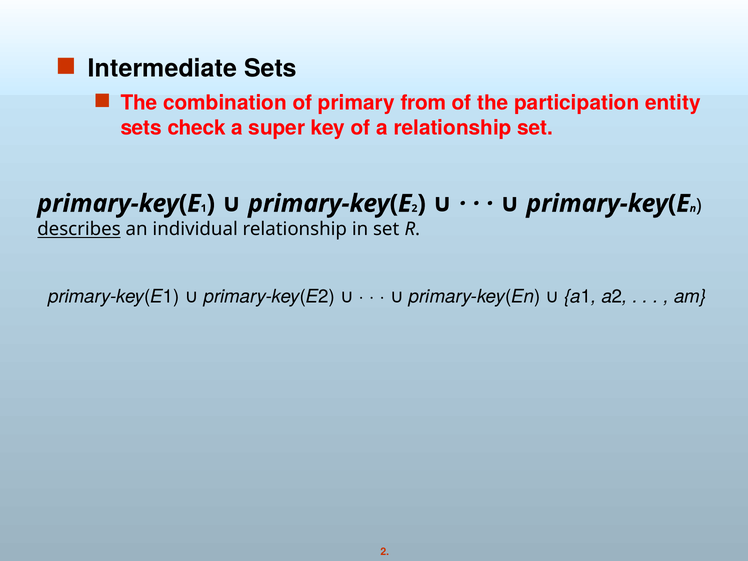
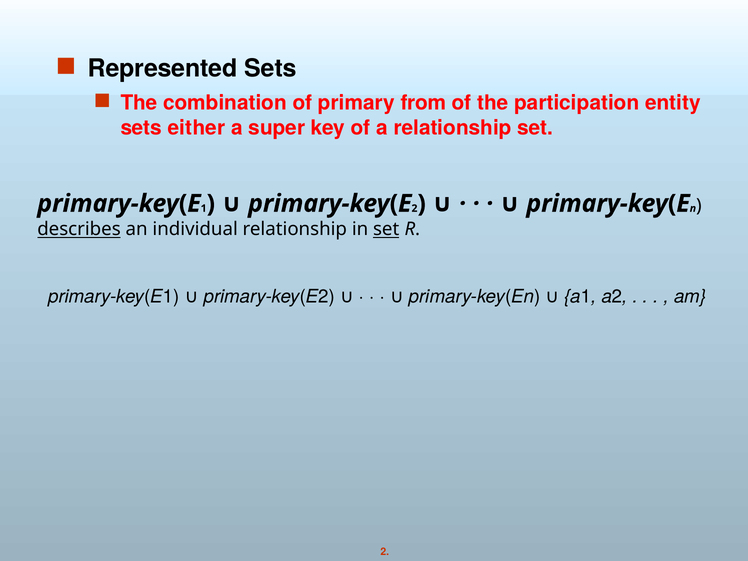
Intermediate: Intermediate -> Represented (163, 69)
check: check -> either (196, 128)
set underline: none -> present (386, 229)
